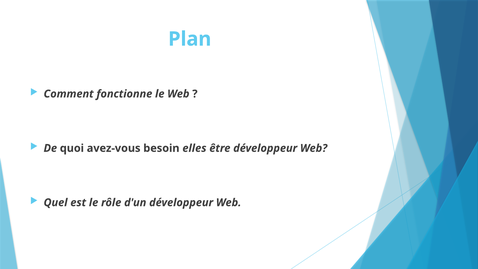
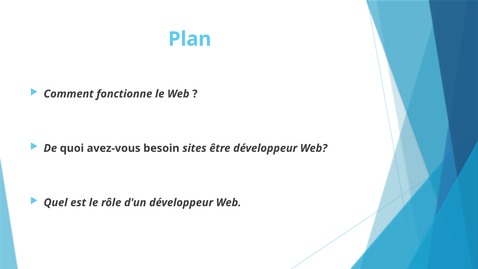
elles: elles -> sites (194, 148)
